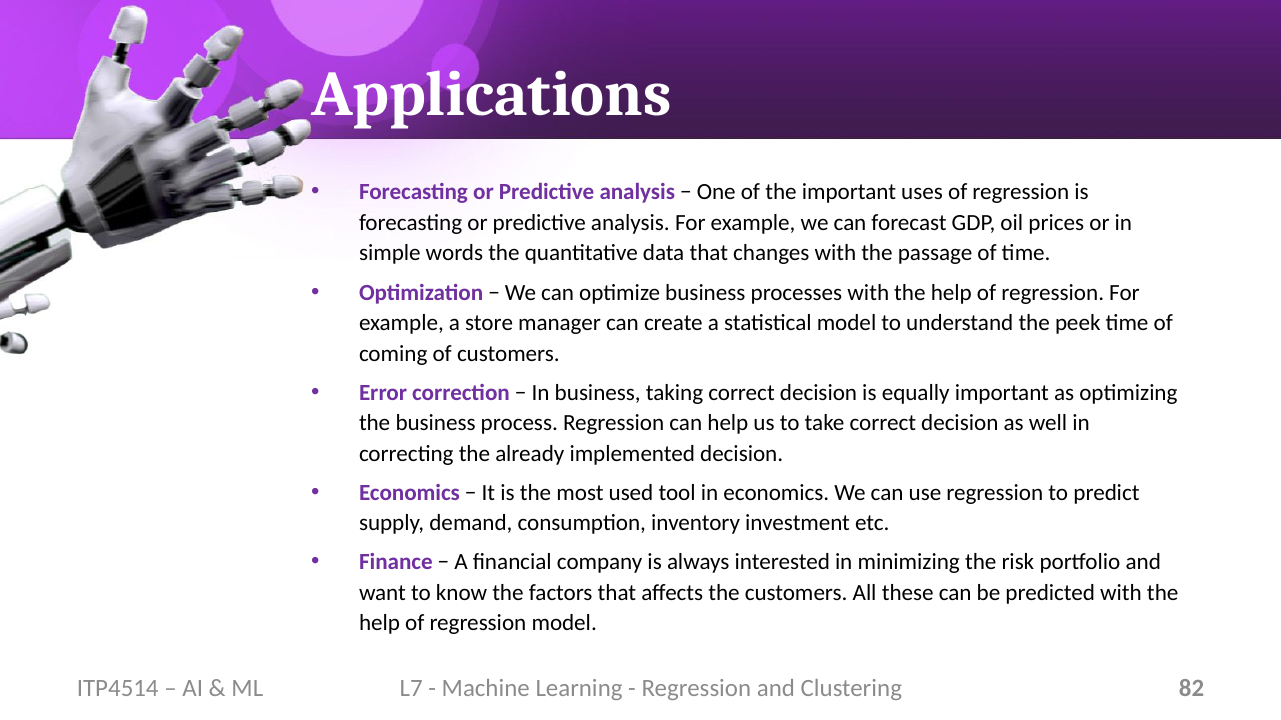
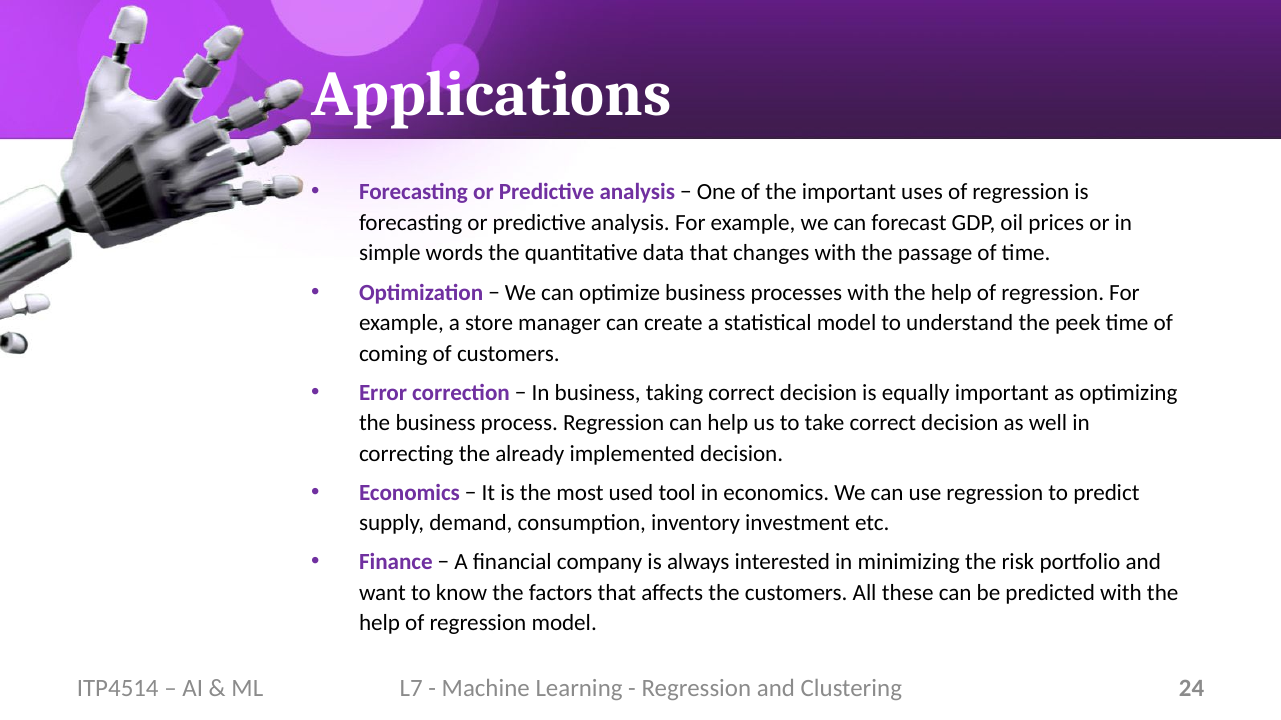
82: 82 -> 24 (1192, 689)
